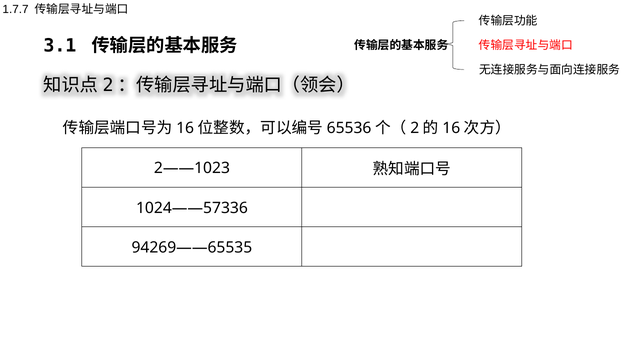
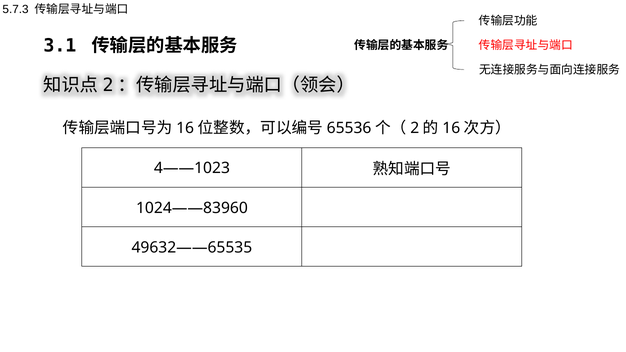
1.7.7: 1.7.7 -> 5.7.3 (16, 9)
2——1023: 2——1023 -> 4——1023 (192, 168)
1024——57336: 1024——57336 -> 1024——83960 (192, 208)
94269——65535: 94269——65535 -> 49632——65535 (192, 247)
